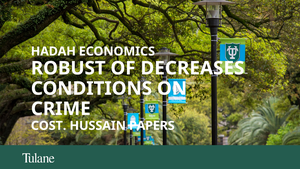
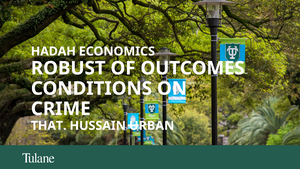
DECREASES: DECREASES -> OUTCOMES (193, 68)
COST: COST -> THAT (49, 126)
PAPERS: PAPERS -> URBAN (152, 126)
